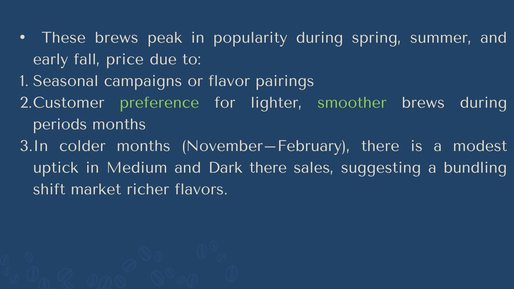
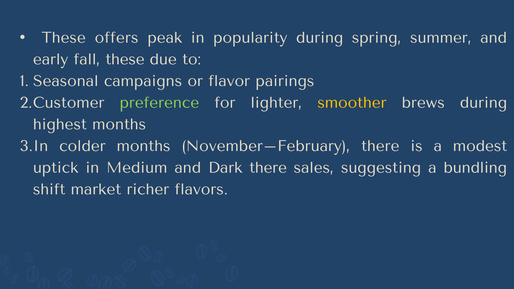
These brews: brews -> offers (117, 38)
fall price: price -> these (125, 59)
smoother colour: light green -> yellow (352, 103)
periods: periods -> highest (60, 124)
